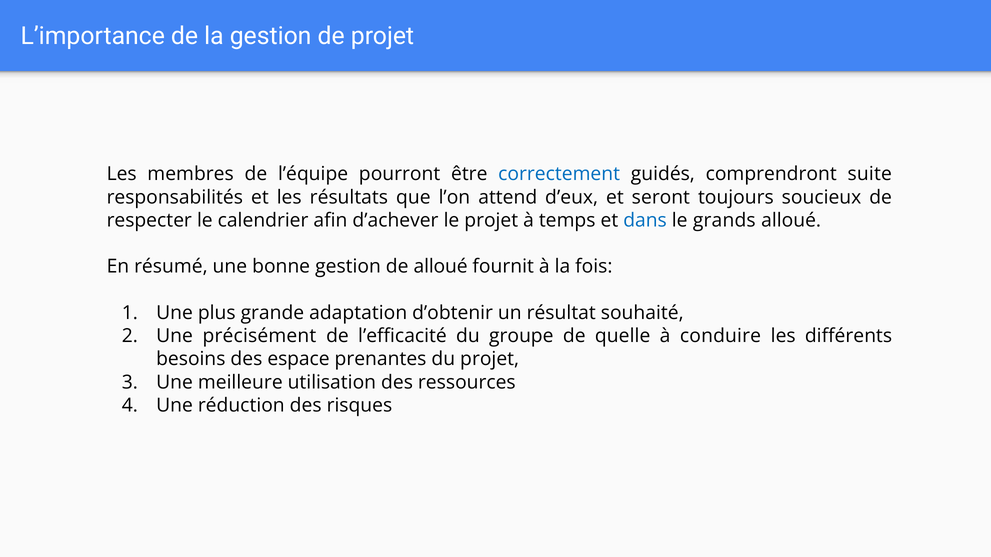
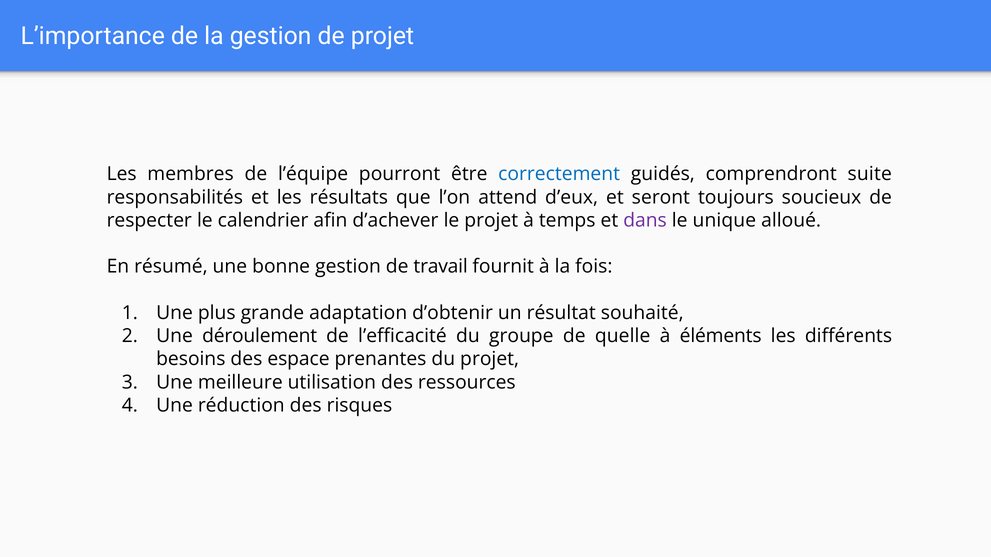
dans colour: blue -> purple (645, 221)
grands: grands -> unique (724, 221)
de alloué: alloué -> travail (441, 267)
précisément: précisément -> déroulement (260, 336)
conduire: conduire -> éléments (721, 336)
